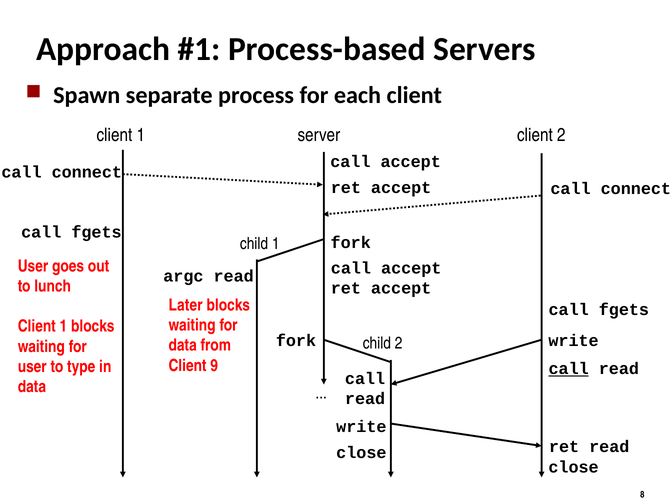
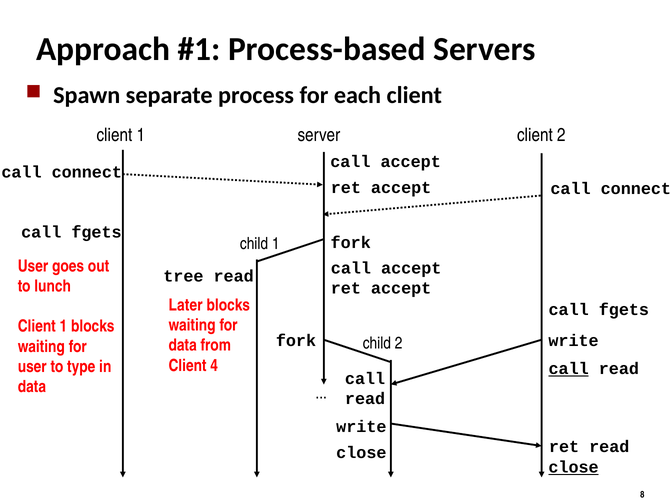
argc: argc -> tree (183, 276)
9: 9 -> 4 (214, 365)
close underline: none -> present (574, 467)
